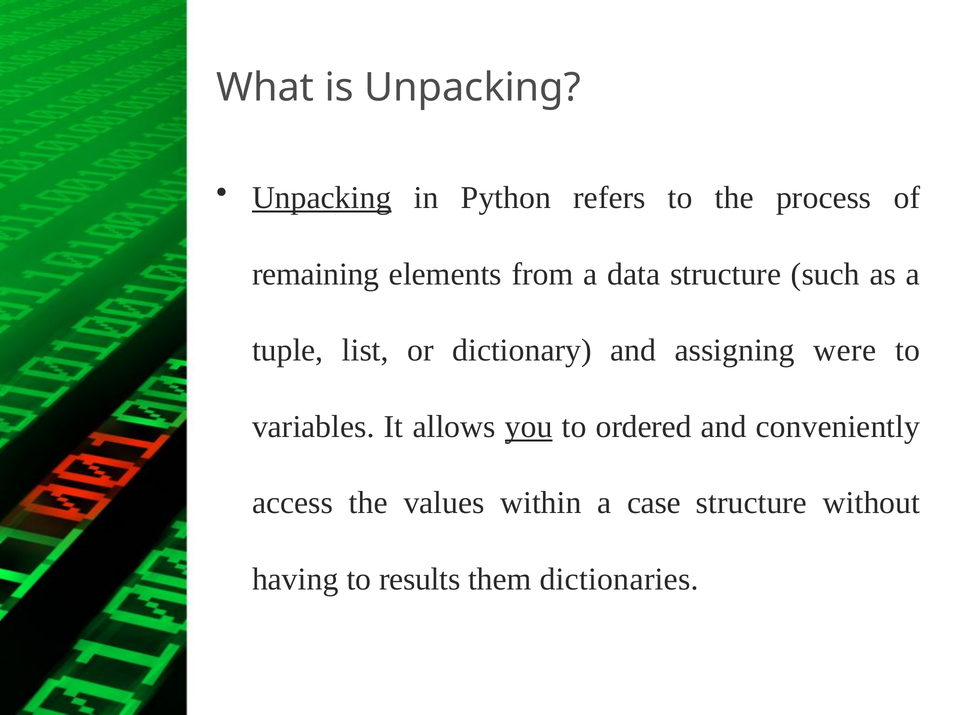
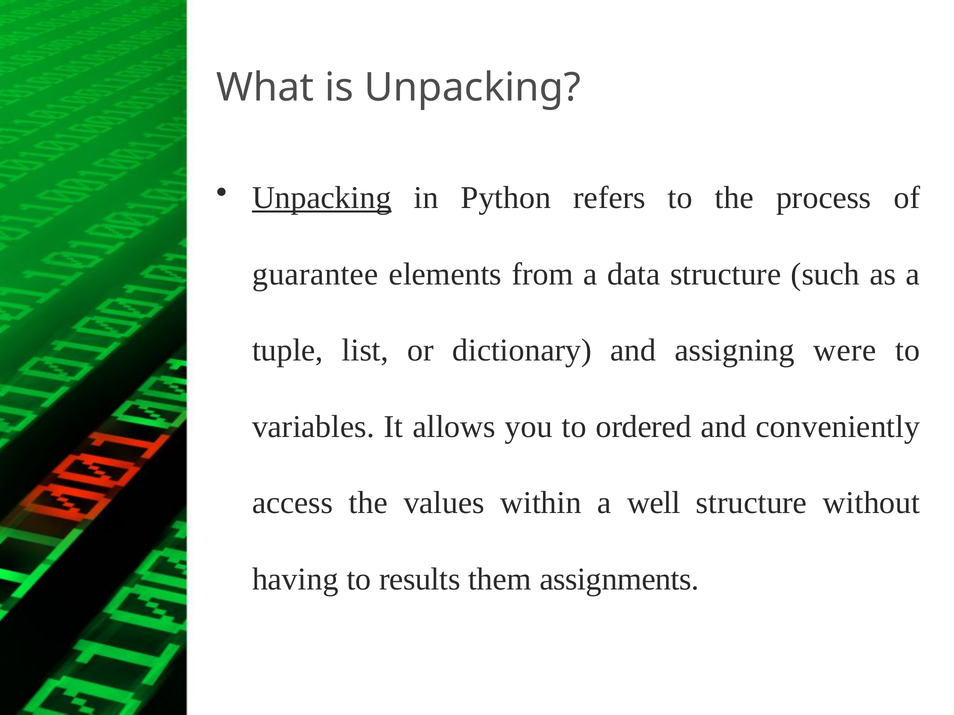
remaining: remaining -> guarantee (315, 274)
you underline: present -> none (529, 427)
case: case -> well (654, 503)
dictionaries: dictionaries -> assignments (620, 580)
